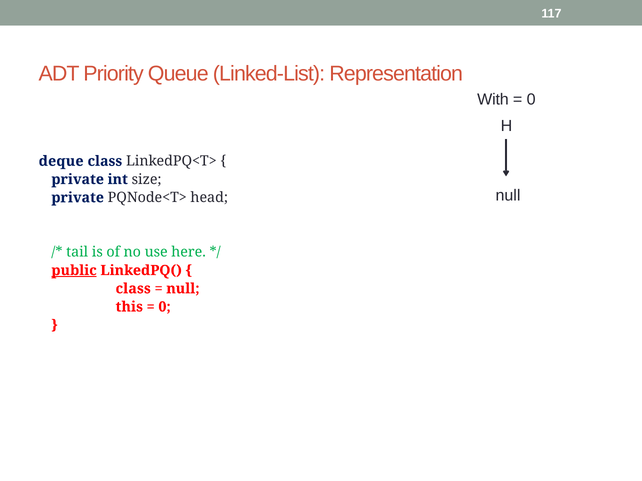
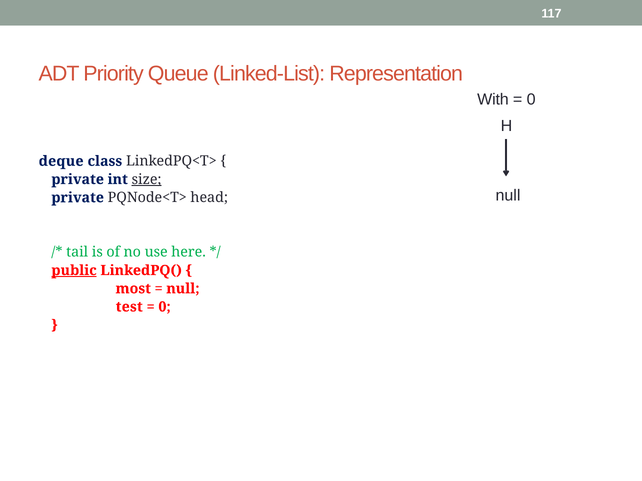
size underline: none -> present (147, 180)
class: class -> most (133, 289)
this: this -> test (129, 307)
